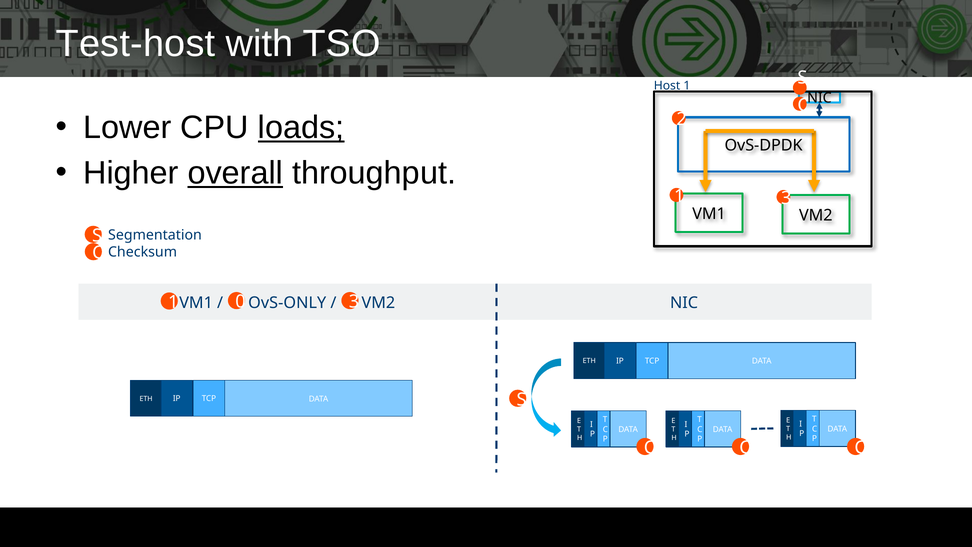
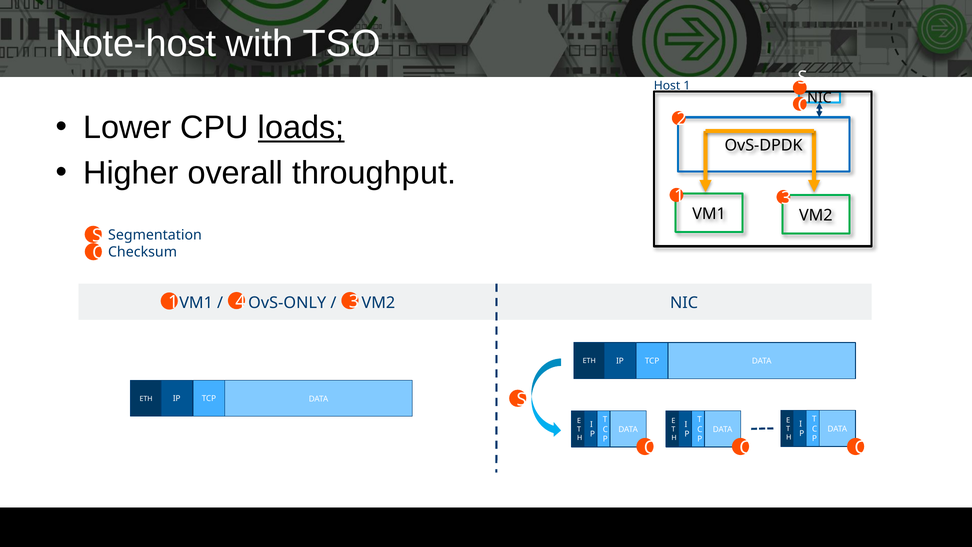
Test-host: Test-host -> Note-host (136, 44)
overall underline: present -> none (235, 173)
0: 0 -> 4 (241, 302)
